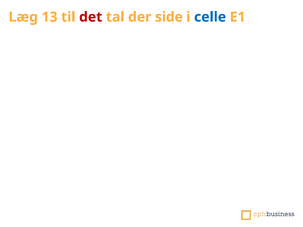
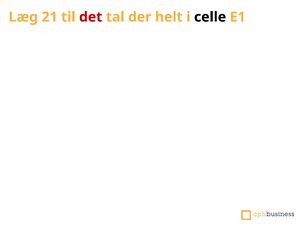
13: 13 -> 21 (50, 17)
side: side -> helt (169, 17)
celle colour: blue -> black (210, 17)
